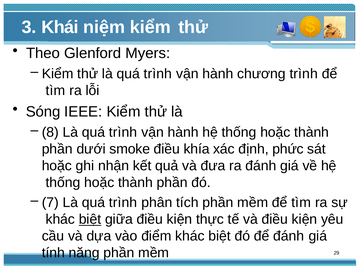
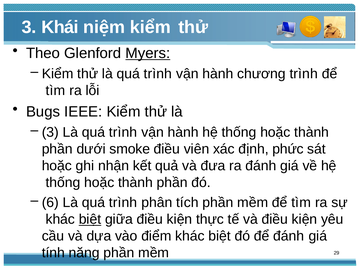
Myers underline: none -> present (148, 53)
Sóng: Sóng -> Bugs (43, 112)
8: 8 -> 3 (50, 132)
khía: khía -> viên (197, 149)
7: 7 -> 6 (50, 203)
